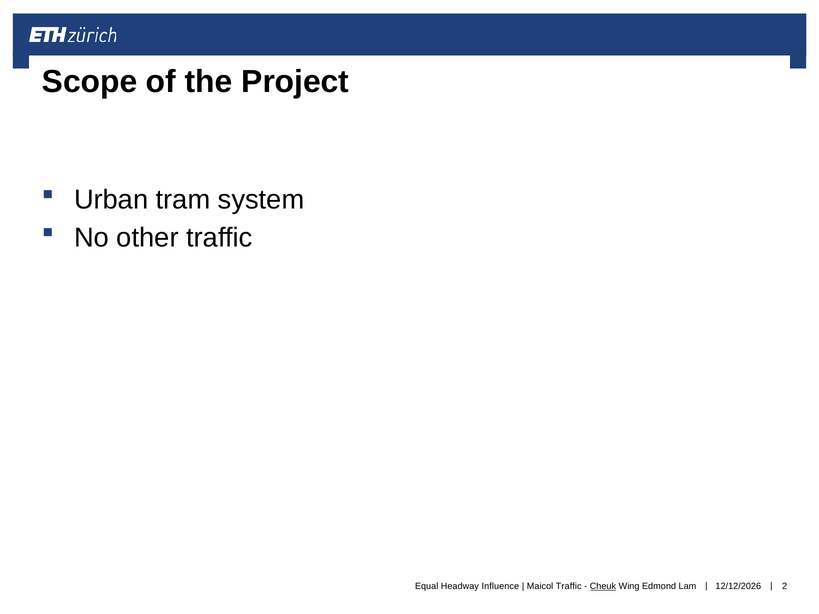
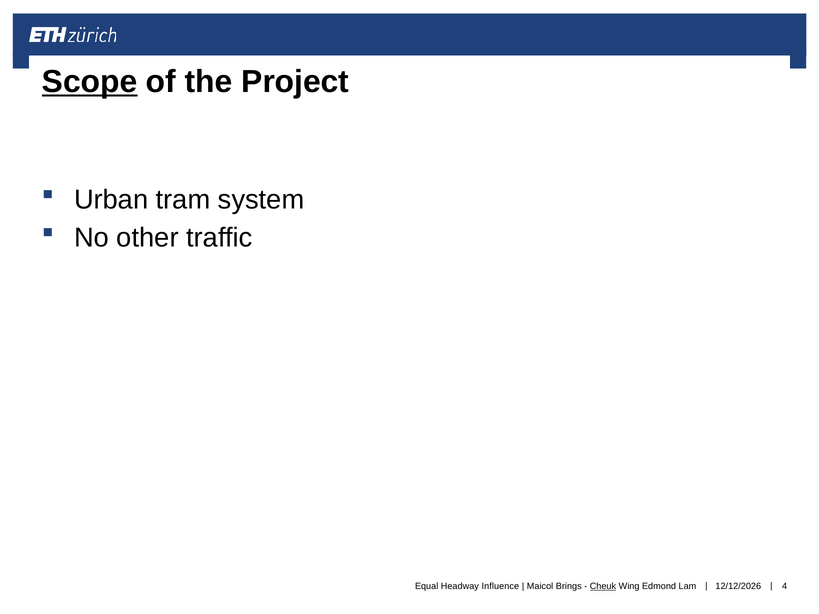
Scope underline: none -> present (90, 82)
Maicol Traffic: Traffic -> Brings (569, 587)
2: 2 -> 4 (785, 587)
